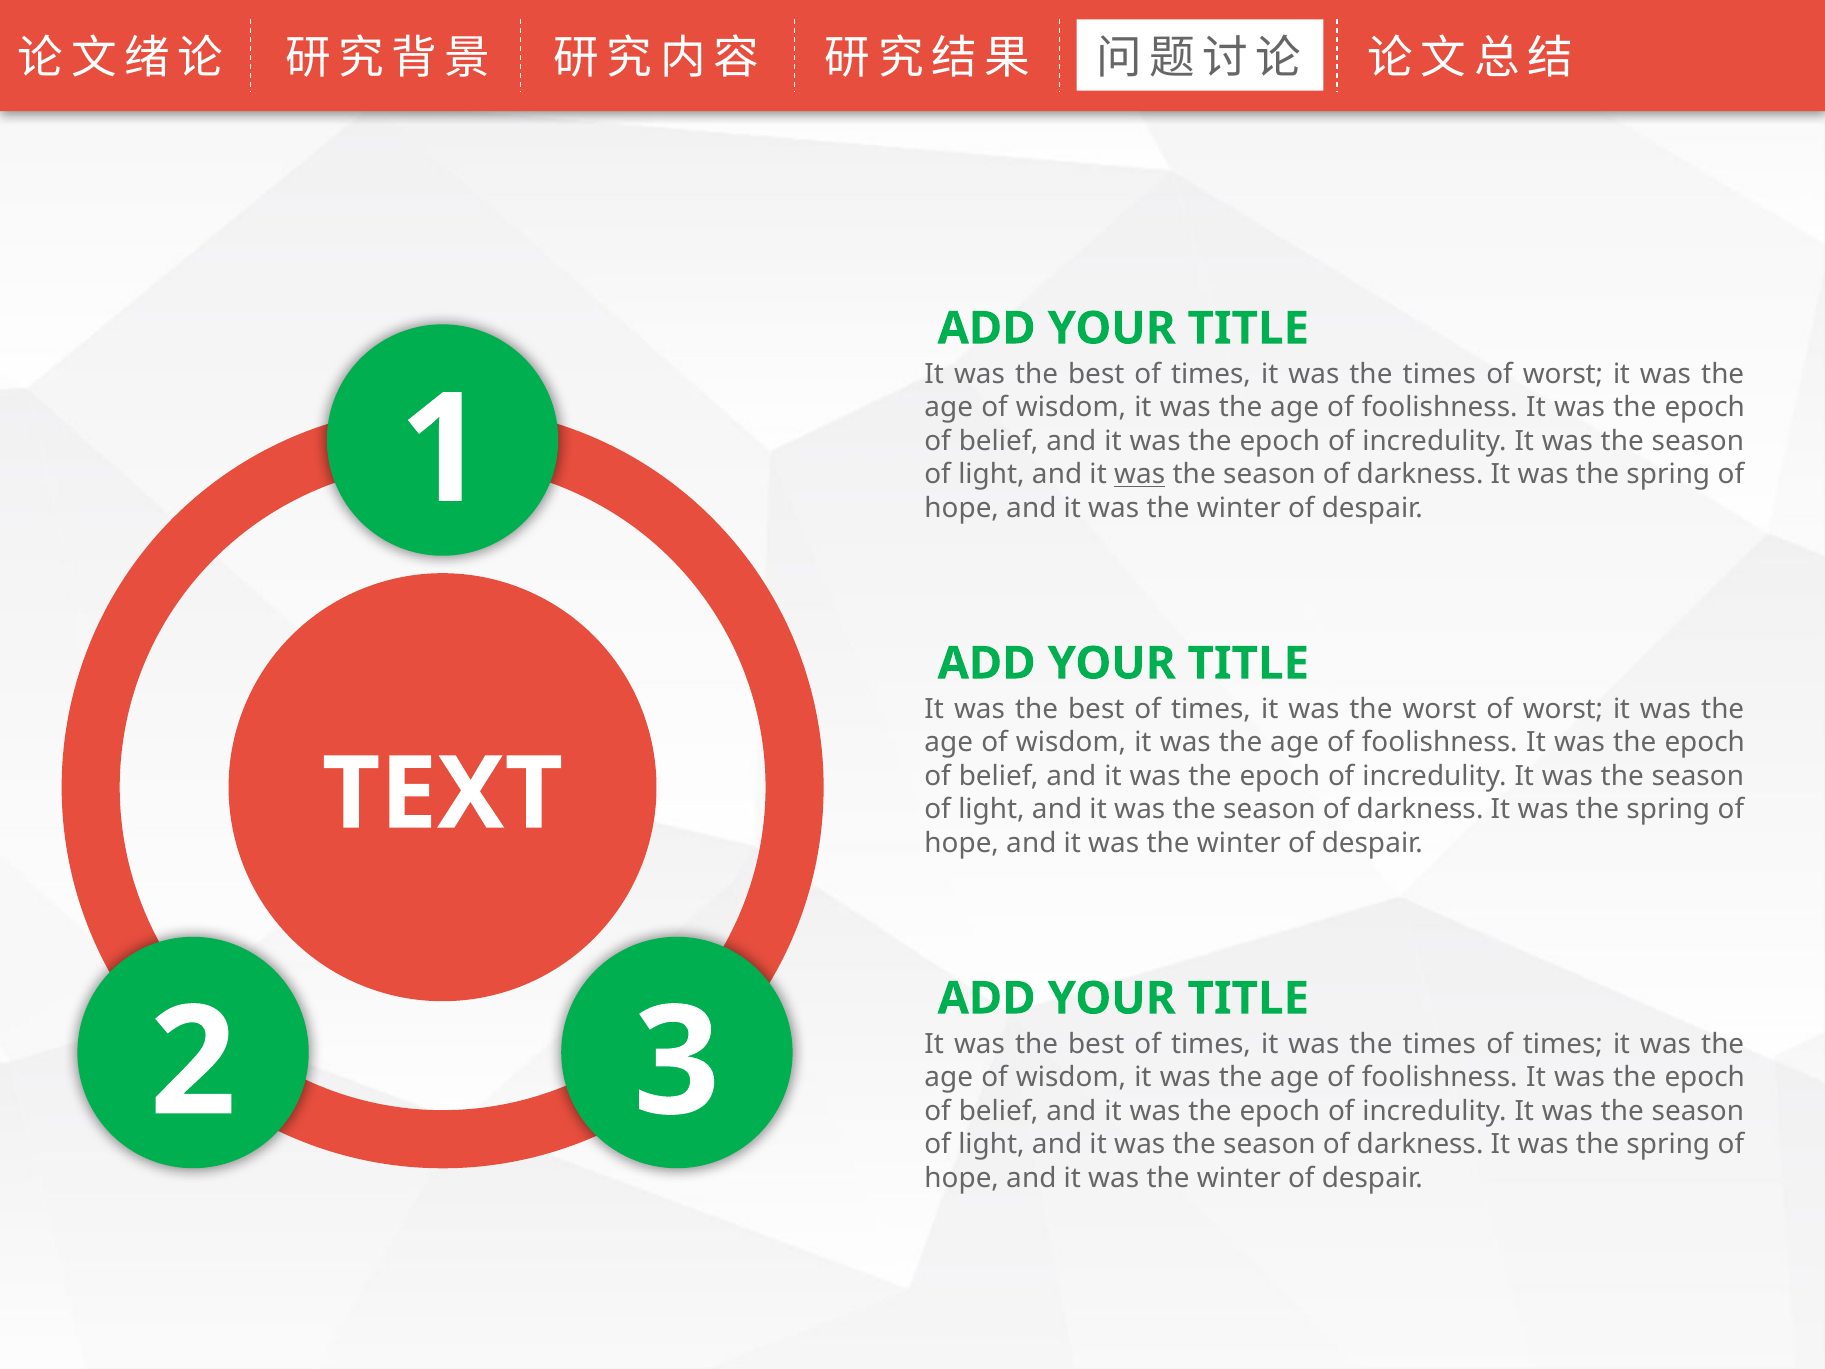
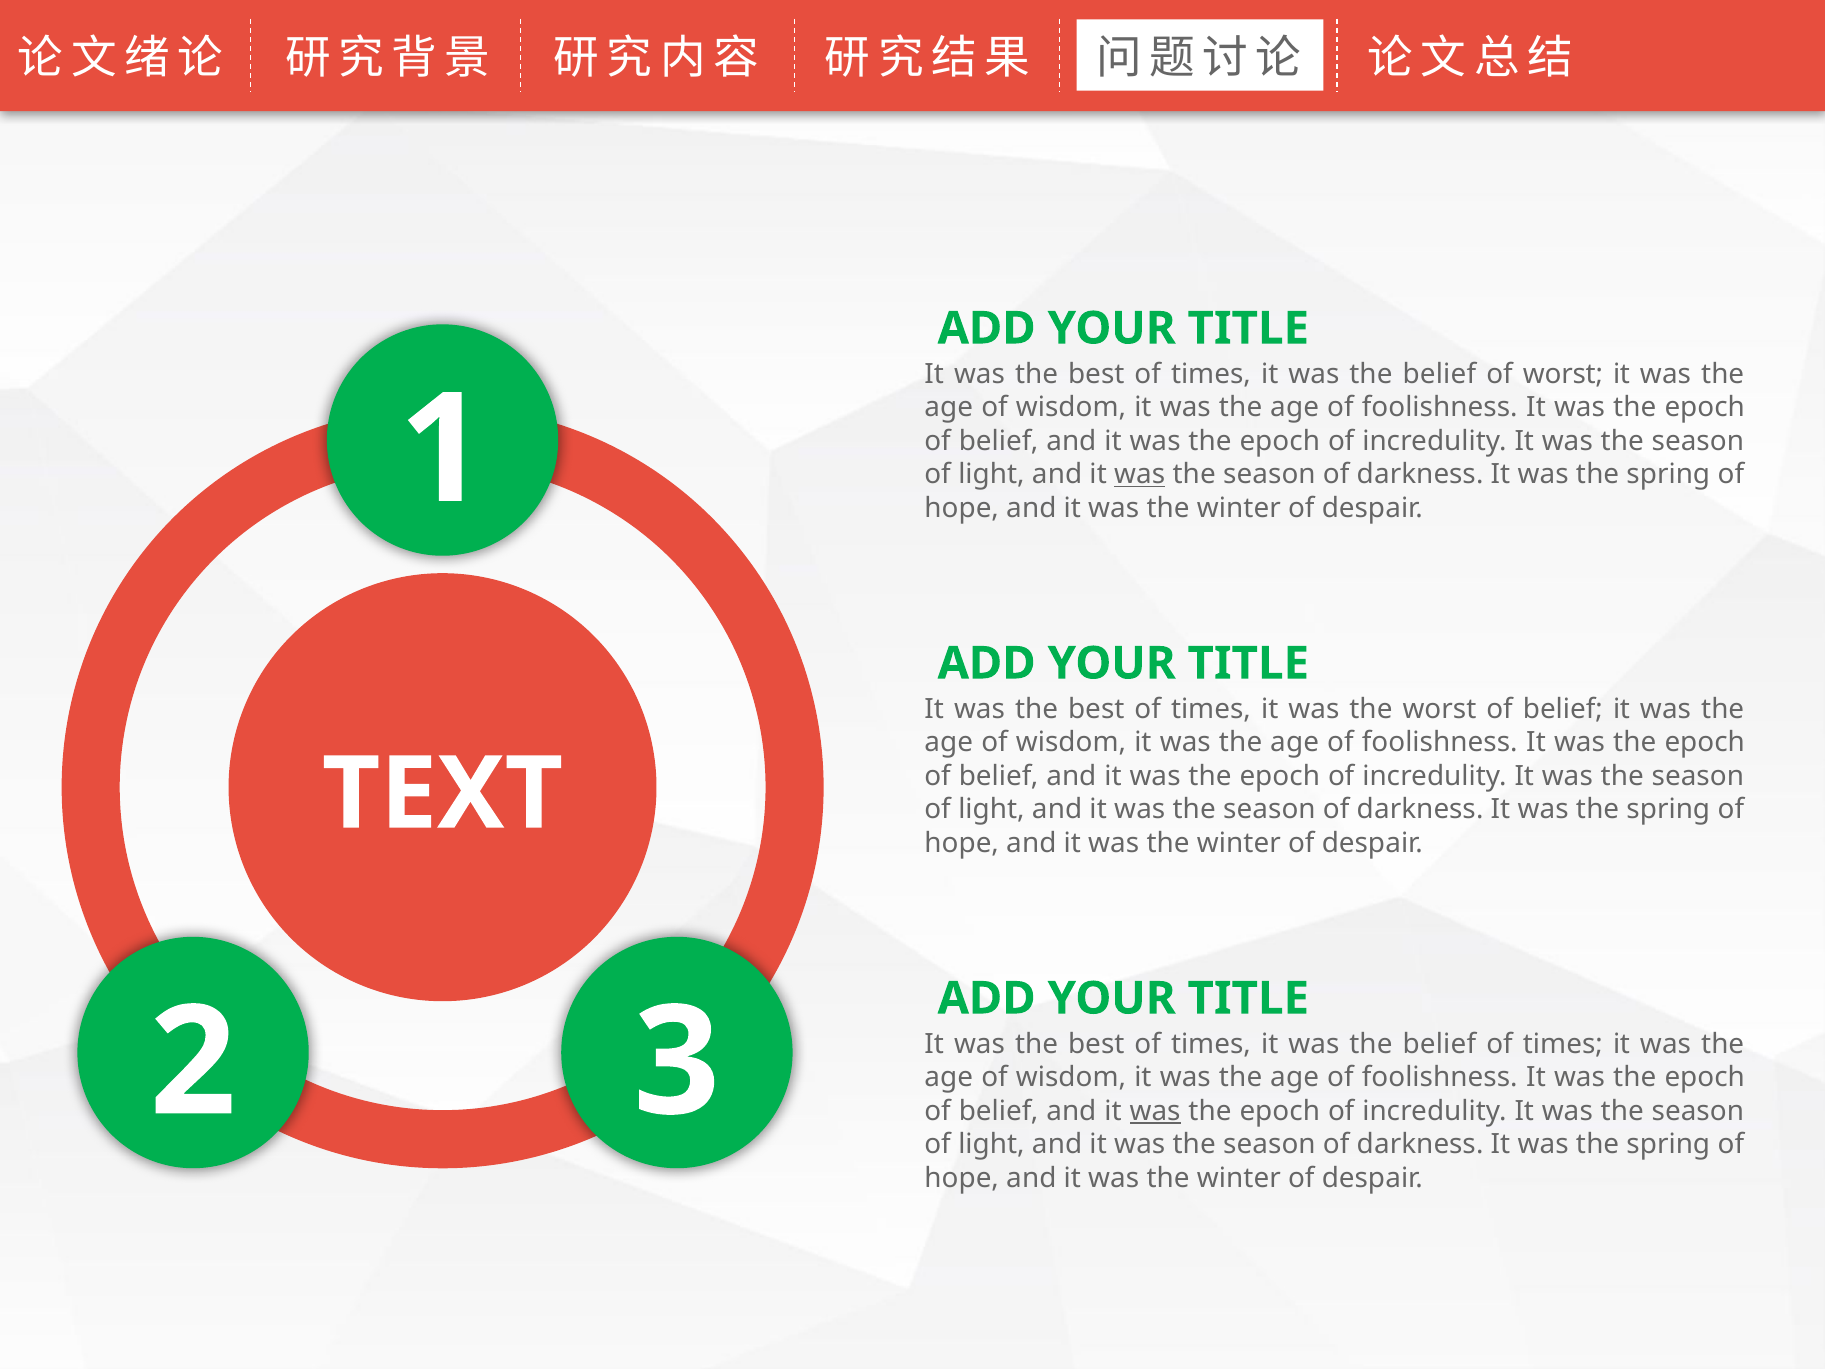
times: times -> belief (1439, 374)
worst of worst: worst -> belief (1563, 709)
times: times -> belief (1439, 1044)
was underline: none -> present (1155, 1111)
